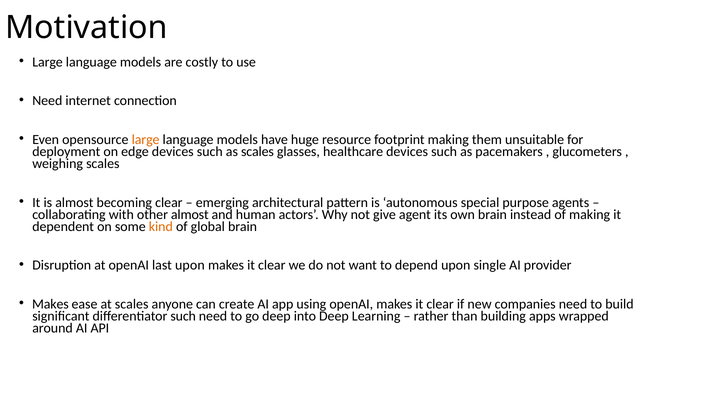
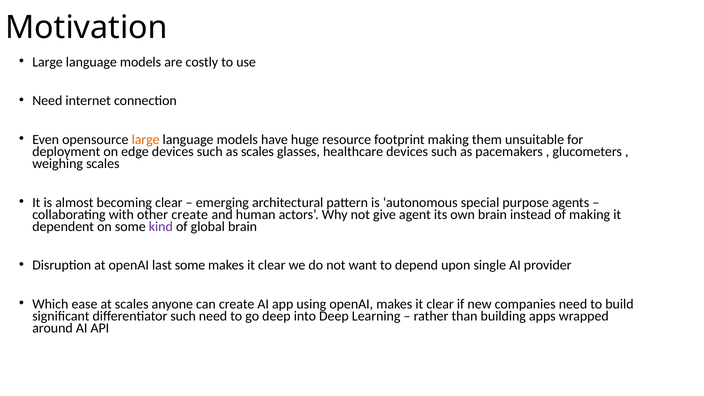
other almost: almost -> create (190, 214)
kind colour: orange -> purple (161, 227)
last upon: upon -> some (190, 265)
Makes: Makes -> Which (50, 304)
